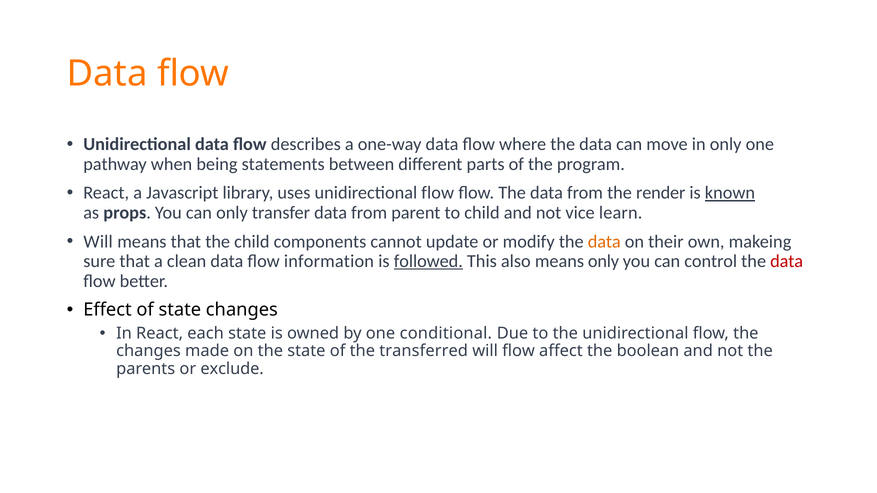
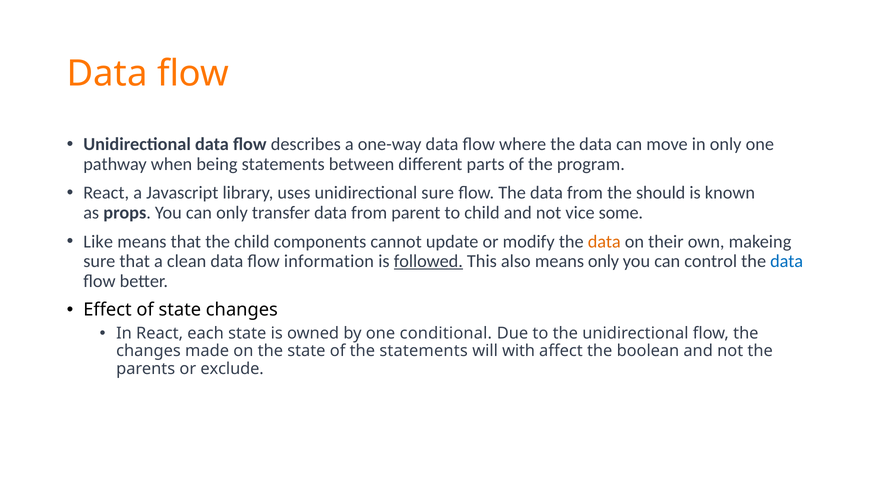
uses unidirectional flow: flow -> sure (438, 193)
render: render -> should (661, 193)
known underline: present -> none (730, 193)
learn: learn -> some (621, 213)
Will: Will -> Like (98, 242)
data colour: red -> blue (787, 261)
the transferred: transferred -> statements (424, 351)
will flow: flow -> with (519, 351)
